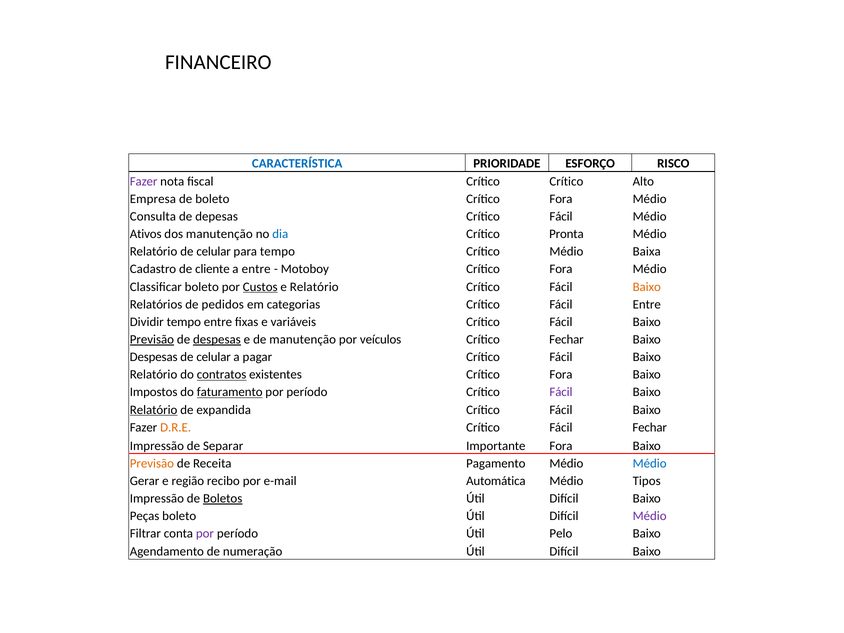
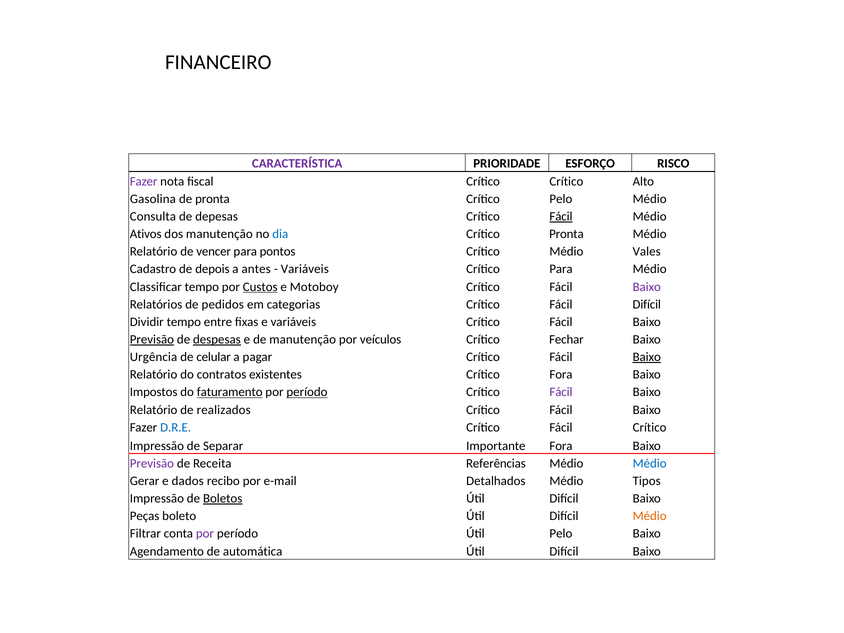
CARACTERÍSTICA colour: blue -> purple (297, 163)
Empresa: Empresa -> Gasolina (153, 199)
de boleto: boleto -> pronta (212, 199)
Fora: Fora -> Pelo (561, 199)
Fácil underline: none -> present (561, 216)
Relatório de celular: celular -> vencer (214, 252)
para tempo: tempo -> pontos (278, 252)
Baixa: Baixa -> Vales (647, 252)
cliente: cliente -> depois (212, 269)
a entre: entre -> antes (256, 269)
Motoboy: Motoboy -> Variáveis (305, 269)
Fora: Fora -> Para (561, 269)
Classificar boleto: boleto -> tempo (202, 287)
e Relatório: Relatório -> Motoboy (314, 287)
Baixo colour: orange -> purple (647, 287)
Fácil Entre: Entre -> Difícil (647, 304)
Despesas: Despesas -> Urgência (154, 357)
Baixo underline: none -> present (647, 357)
contratos underline: present -> none (222, 375)
período underline: none -> present (307, 392)
Relatório underline: present -> none (154, 410)
expandida: expandida -> realizados (224, 410)
D.R.E colour: orange -> blue (176, 427)
Fácil Fechar: Fechar -> Crítico (650, 427)
Previsão colour: orange -> purple (152, 463)
Pagamento: Pagamento -> Referências (496, 463)
região: região -> dados (188, 481)
Automática: Automática -> Detalhados (496, 481)
Médio colour: purple -> orange (650, 516)
numeração: numeração -> automática (253, 551)
